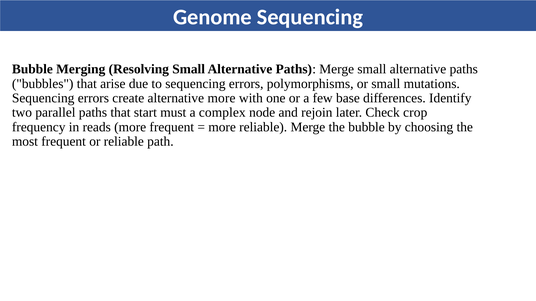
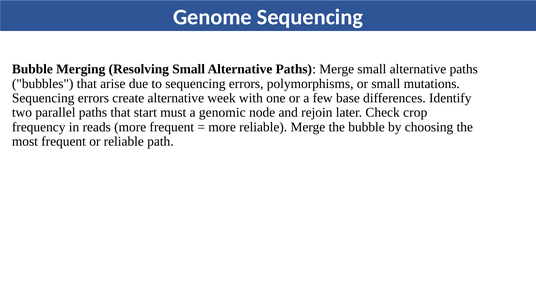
alternative more: more -> week (222, 98)
complex: complex -> genomic (222, 113)
